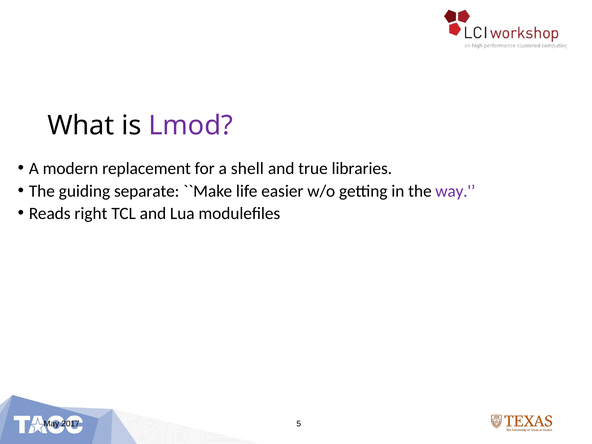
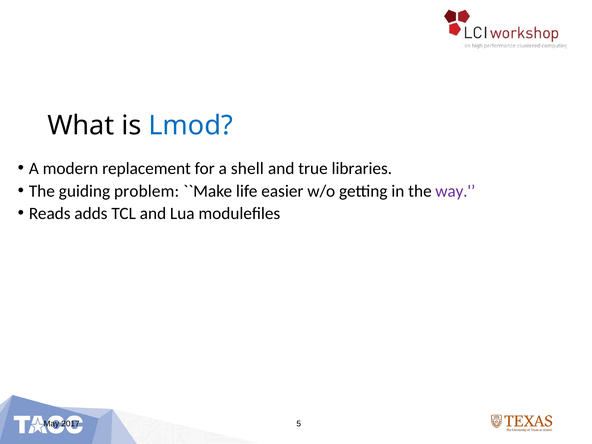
Lmod colour: purple -> blue (191, 126)
separate: separate -> problem (147, 191)
right: right -> adds (91, 214)
